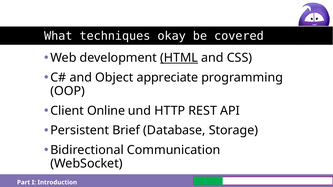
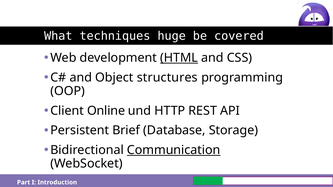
okay: okay -> huge (172, 36)
appreciate: appreciate -> structures (167, 78)
Communication underline: none -> present (174, 150)
